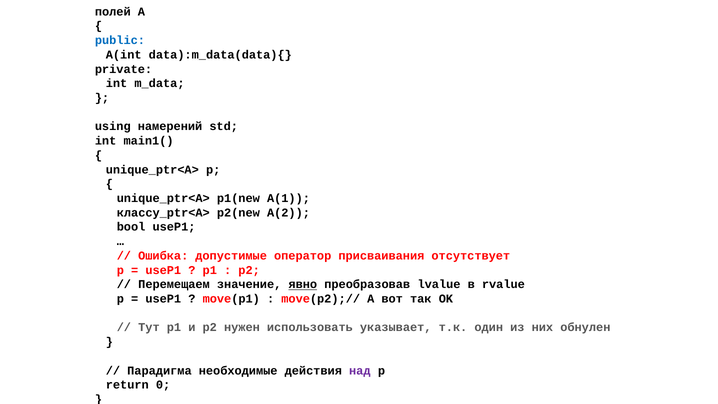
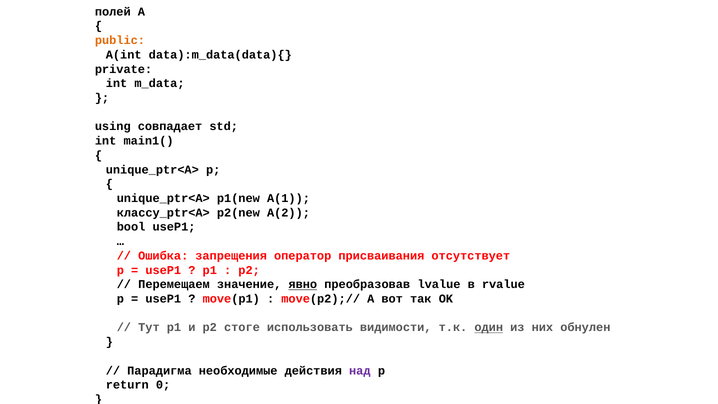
public colour: blue -> orange (120, 40)
намерений: намерений -> совпадает (170, 127)
допустимые: допустимые -> запрещения (231, 256)
нужен: нужен -> стоге (242, 327)
указывает: указывает -> видимости (396, 327)
один underline: none -> present (489, 327)
